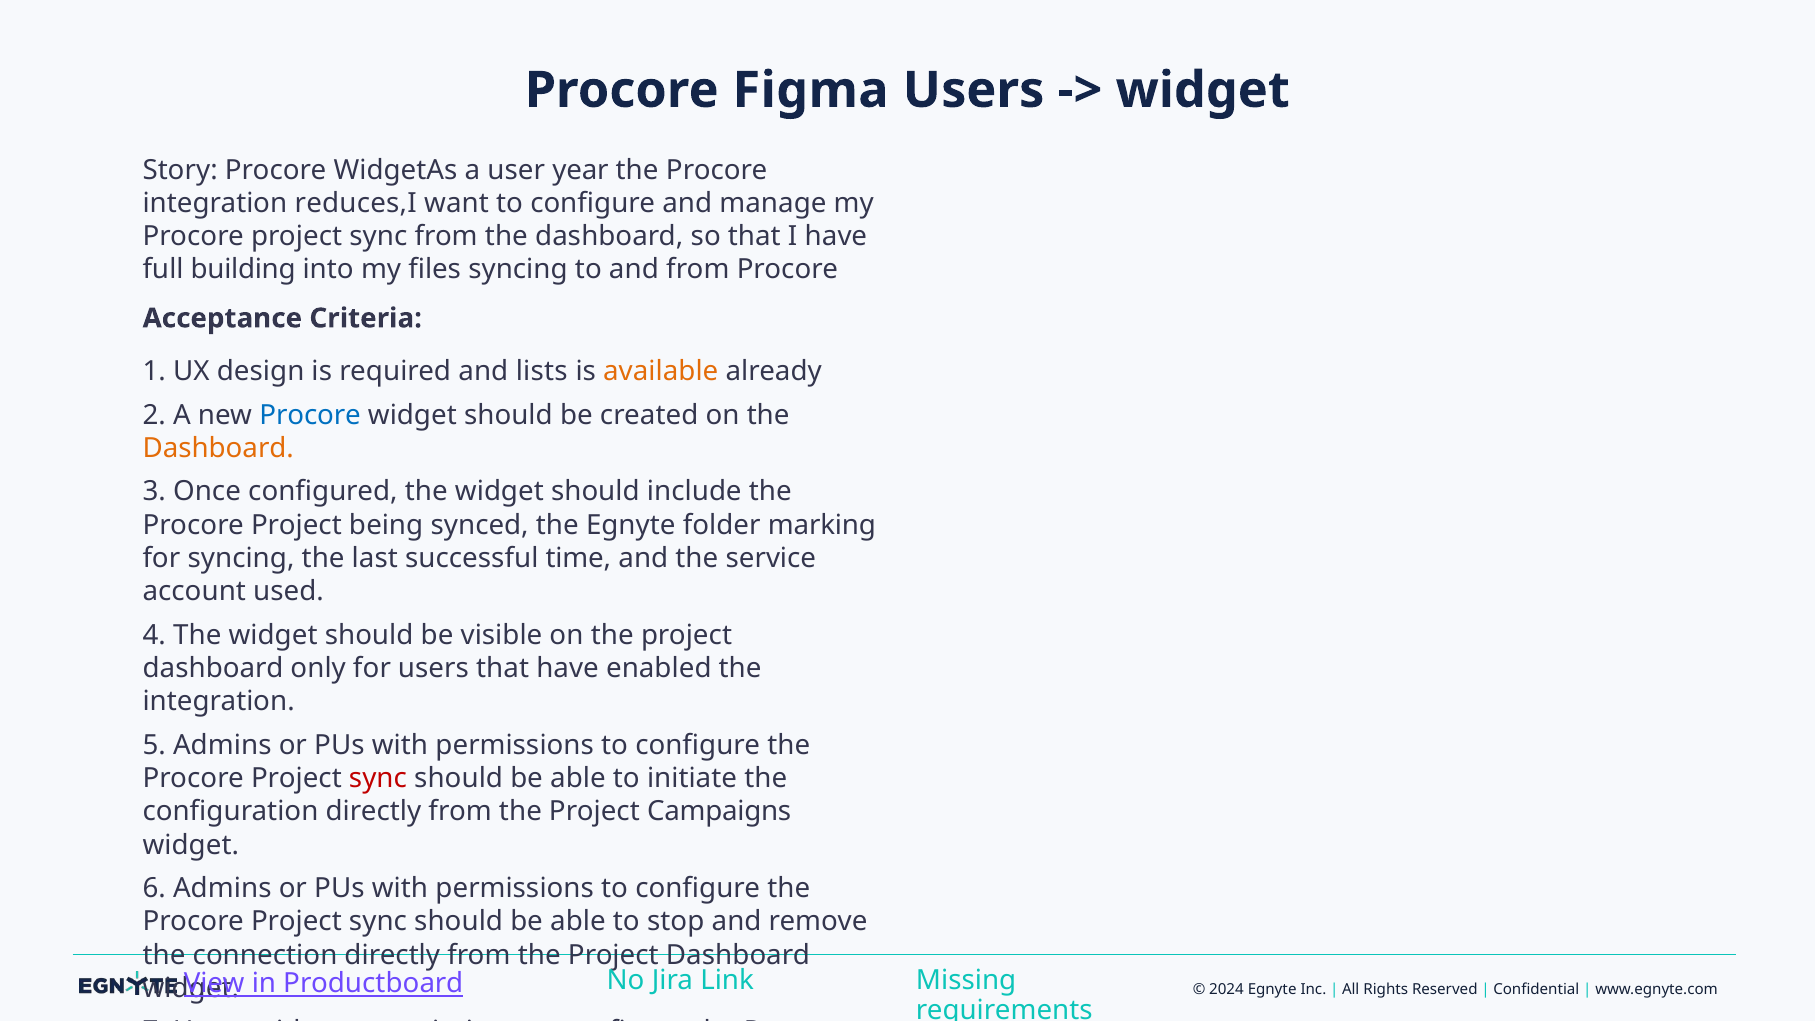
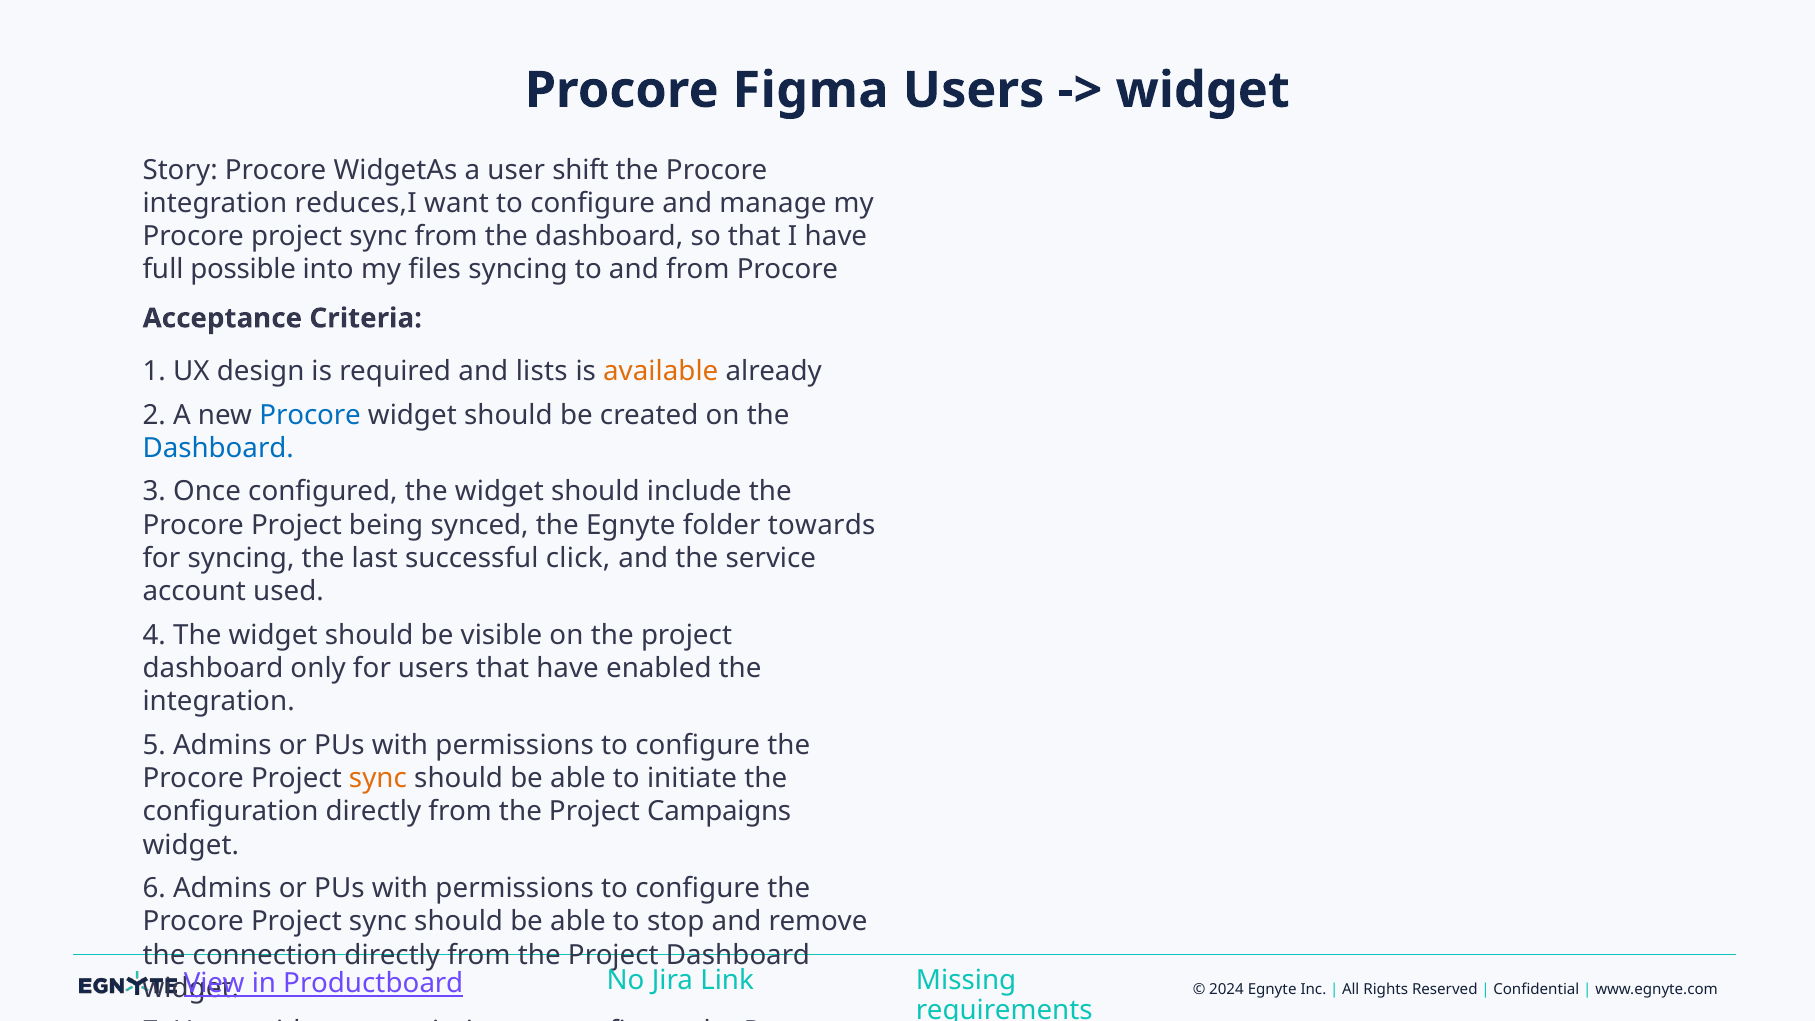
year: year -> shift (580, 170)
building: building -> possible (243, 270)
Dashboard colour: orange -> blue (218, 448)
marking: marking -> towards (822, 525)
time: time -> click (578, 558)
sync colour: red -> orange (378, 778)
